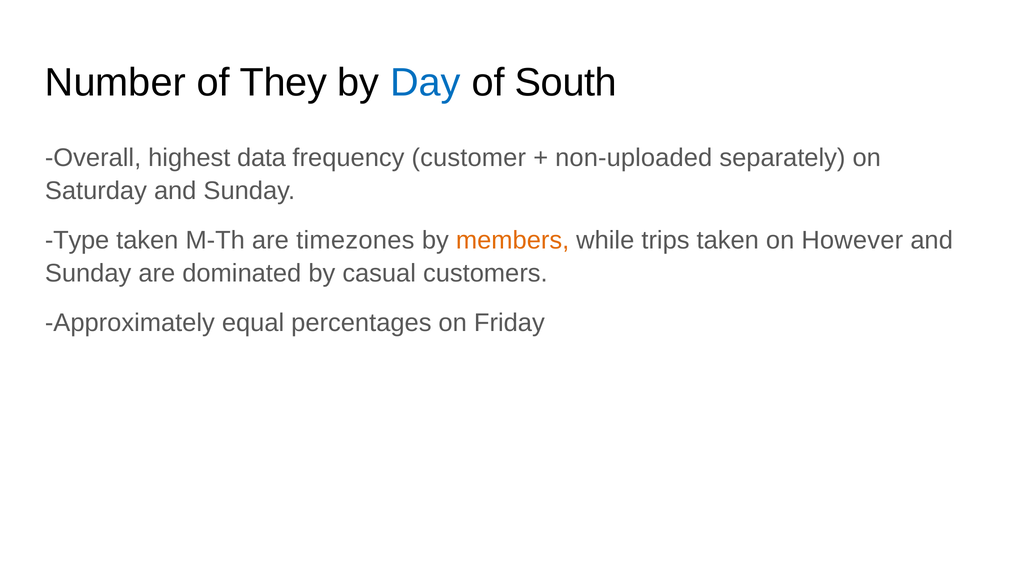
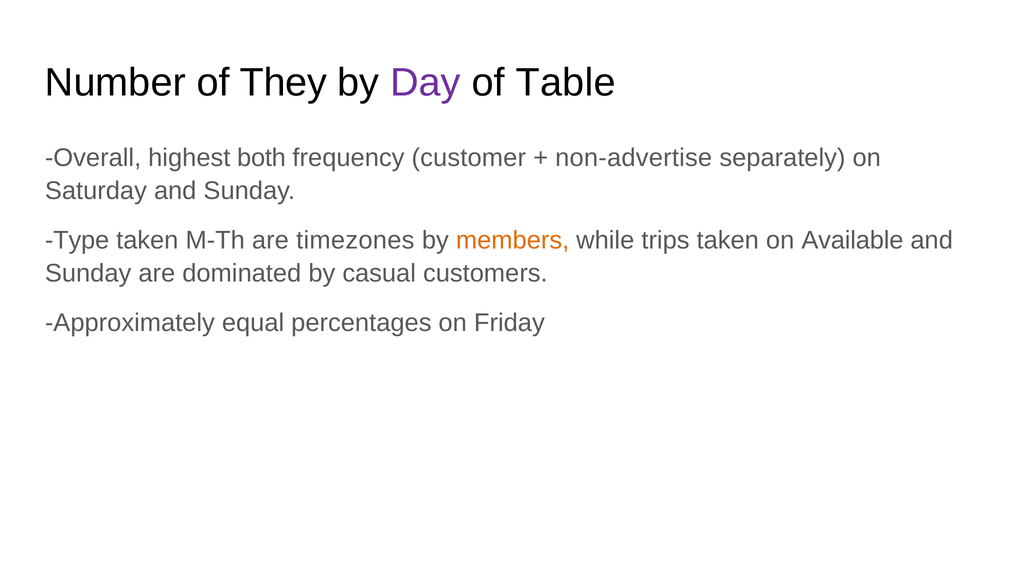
Day colour: blue -> purple (425, 83)
South: South -> Table (566, 83)
data: data -> both (262, 158)
non-uploaded: non-uploaded -> non-advertise (634, 158)
However: However -> Available (852, 240)
